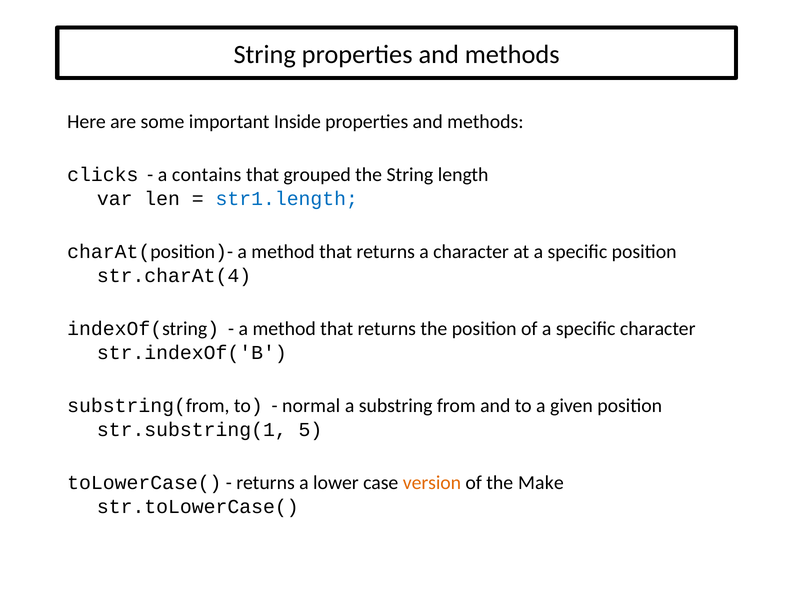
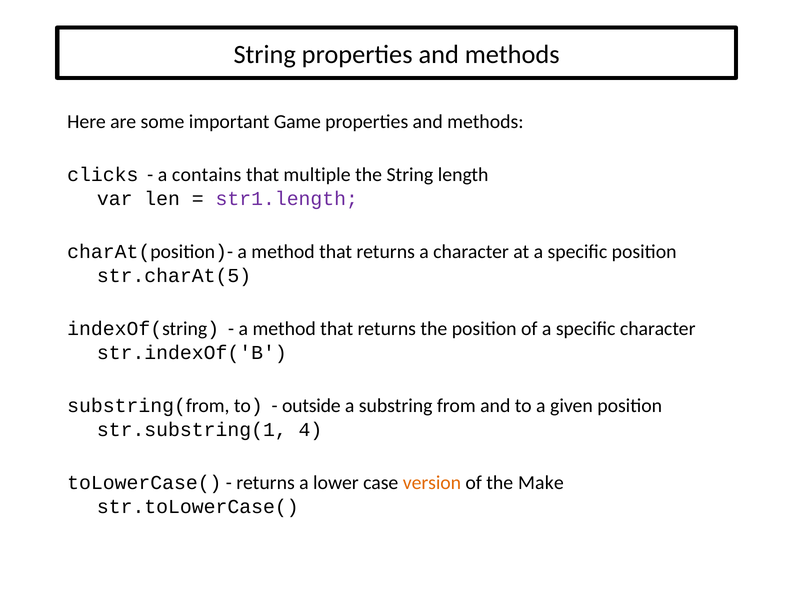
Inside: Inside -> Game (297, 122)
grouped: grouped -> multiple (317, 175)
str1.length colour: blue -> purple (287, 199)
str.charAt(4: str.charAt(4 -> str.charAt(5 (174, 276)
normal: normal -> outside (311, 406)
5: 5 -> 4 (310, 430)
